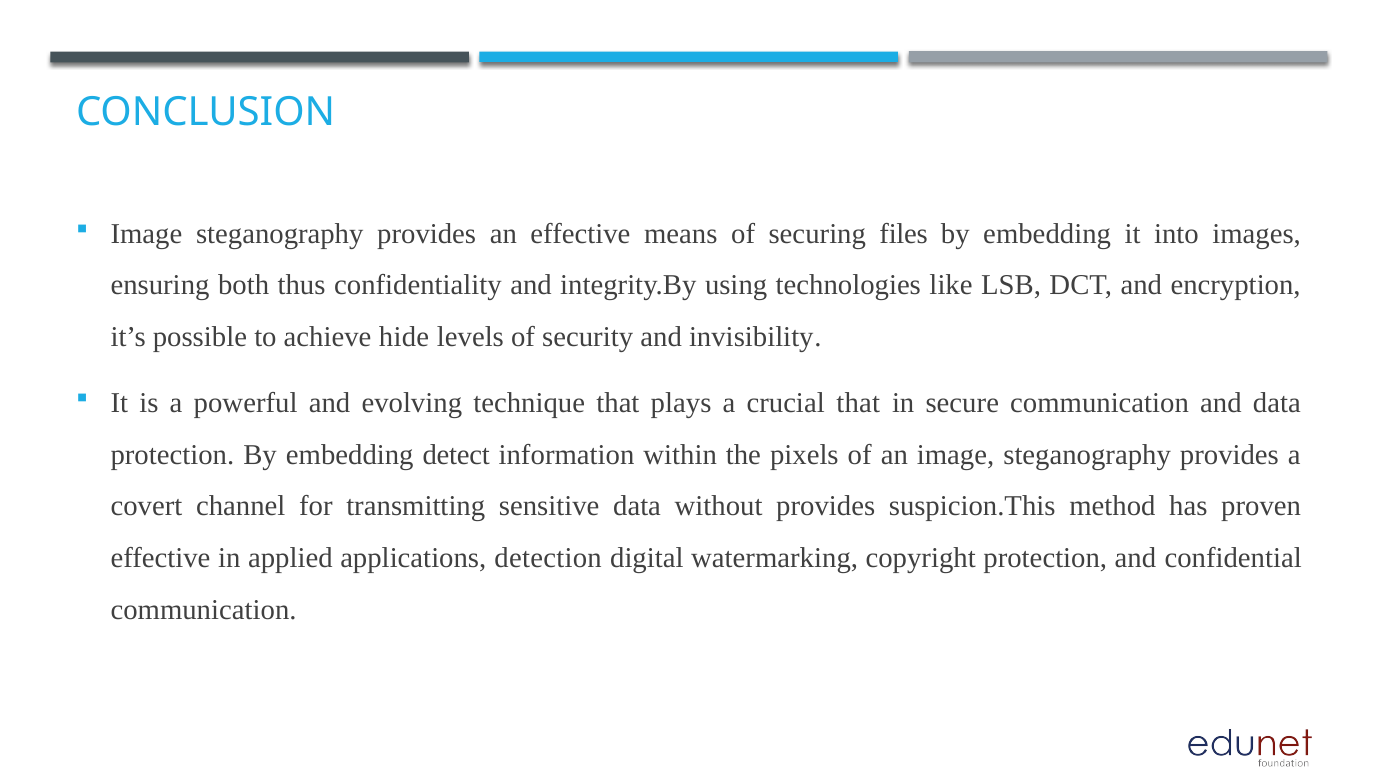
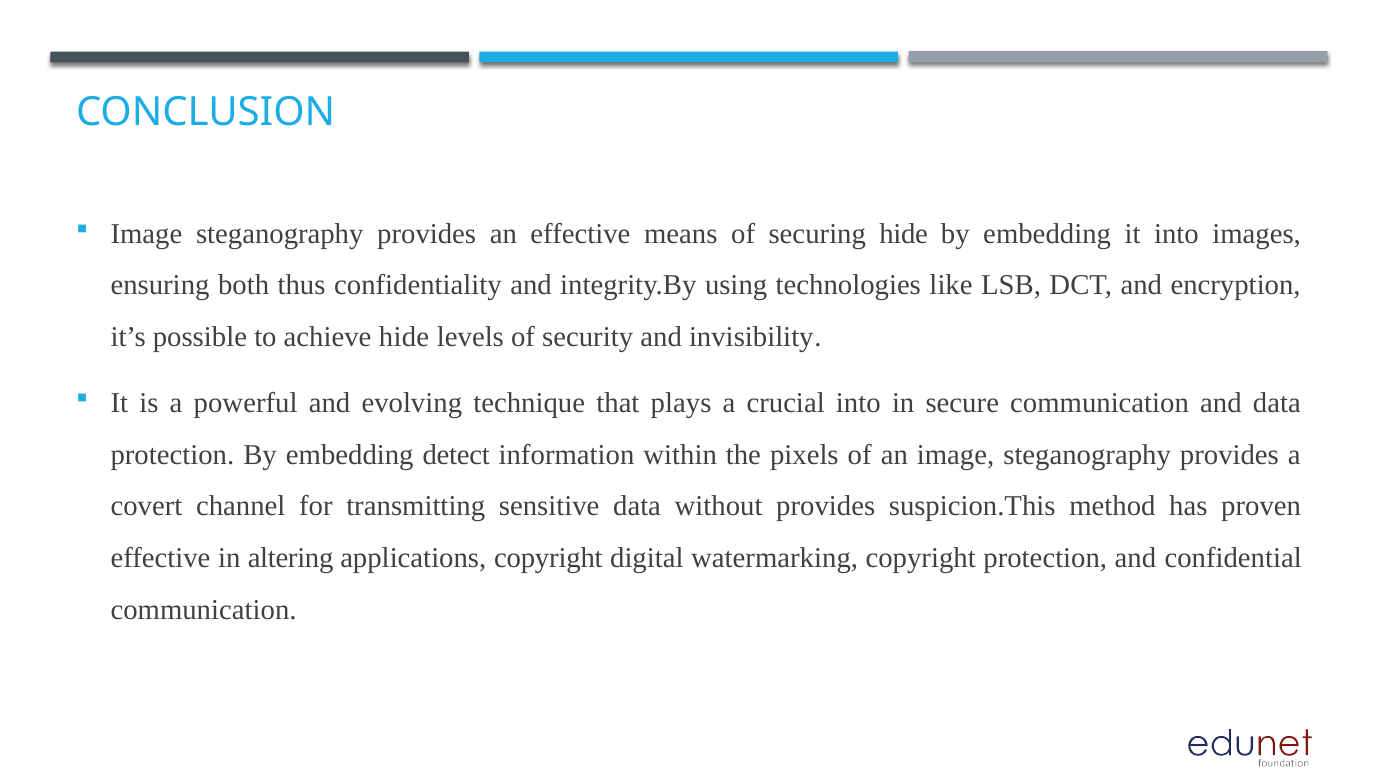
securing files: files -> hide (904, 234)
crucial that: that -> into (858, 403)
applied: applied -> altering (291, 558)
applications detection: detection -> copyright (548, 558)
